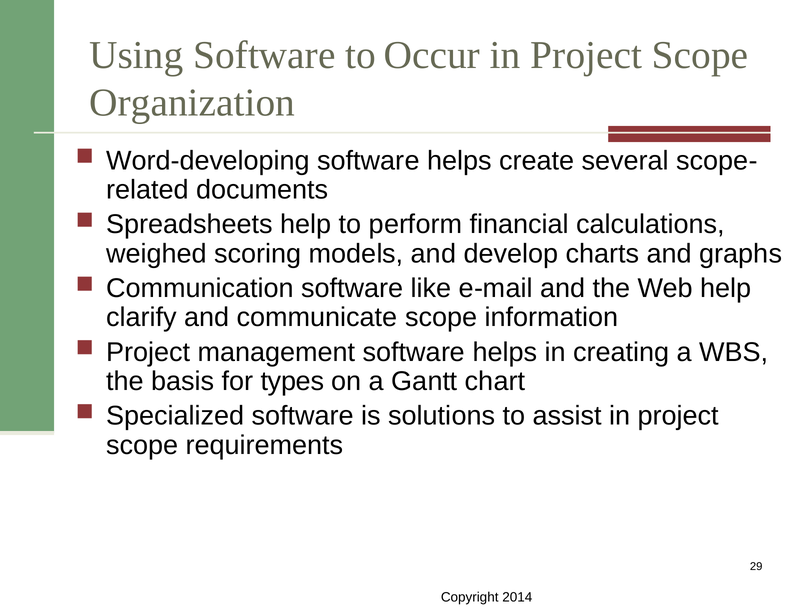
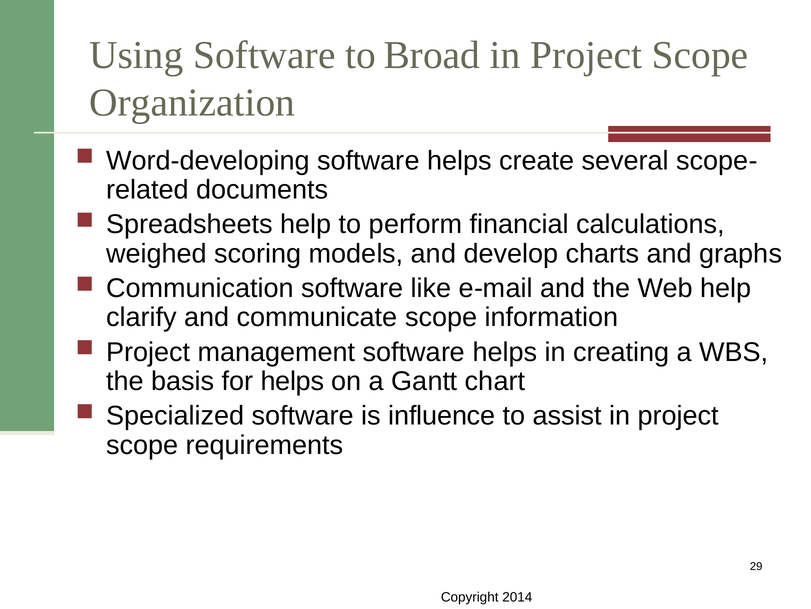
Occur: Occur -> Broad (432, 55)
for types: types -> helps (292, 381)
solutions: solutions -> influence (442, 415)
